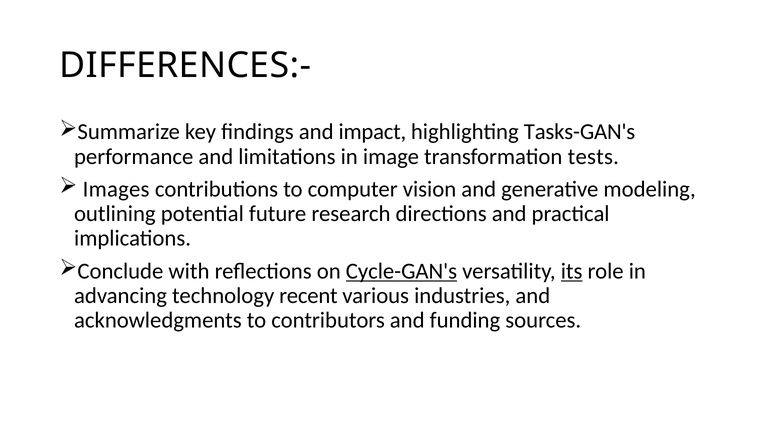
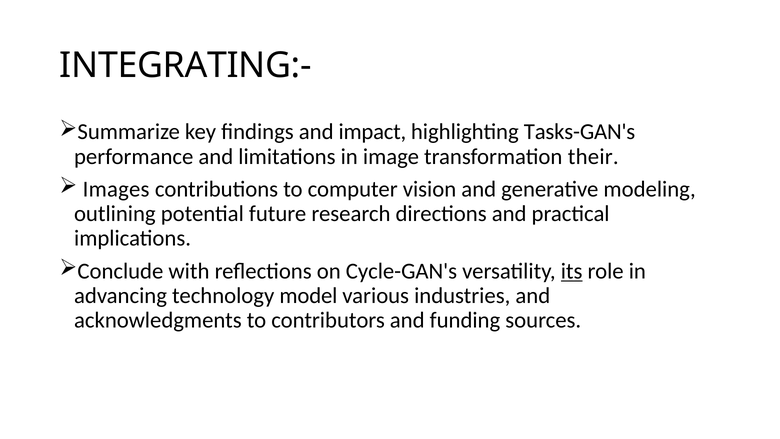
DIFFERENCES:-: DIFFERENCES:- -> INTEGRATING:- (186, 66)
tests: tests -> their (593, 156)
Cycle-GAN's underline: present -> none (401, 271)
recent: recent -> model (308, 296)
